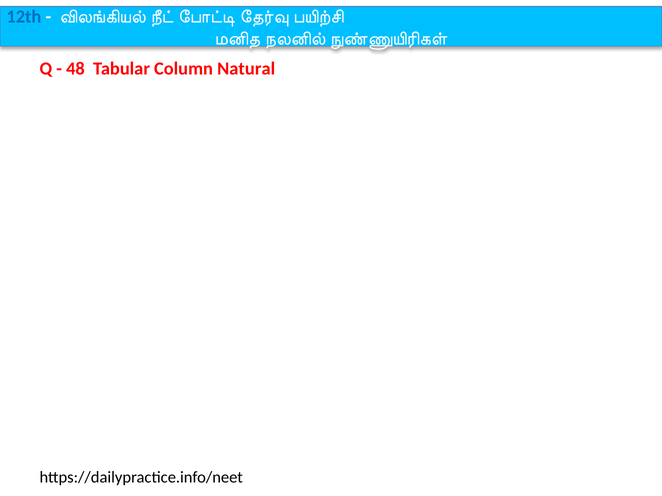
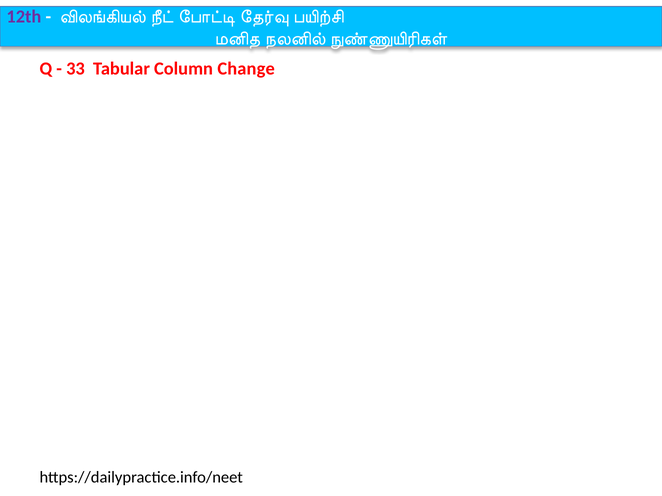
12th colour: blue -> purple (24, 17)
48: 48 -> 33 (75, 69)
Natural: Natural -> Change (246, 69)
